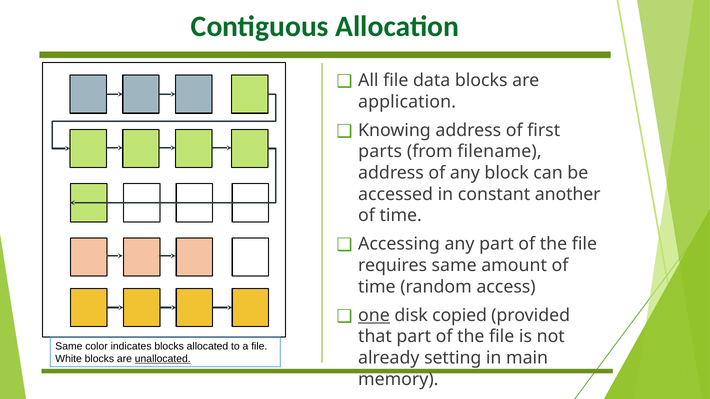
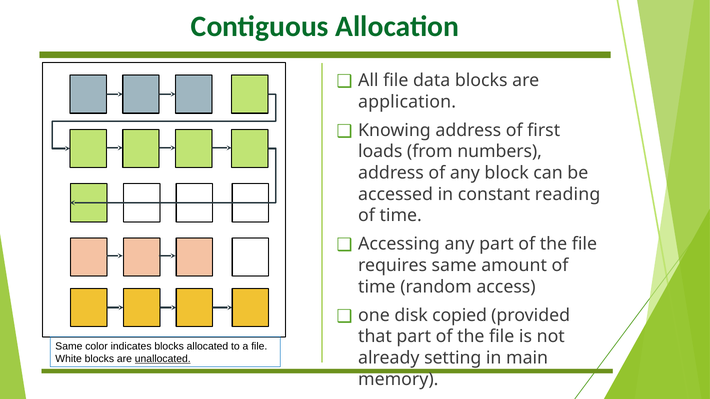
parts: parts -> loads (380, 152)
filename: filename -> numbers (500, 152)
another: another -> reading (568, 194)
one underline: present -> none (374, 316)
